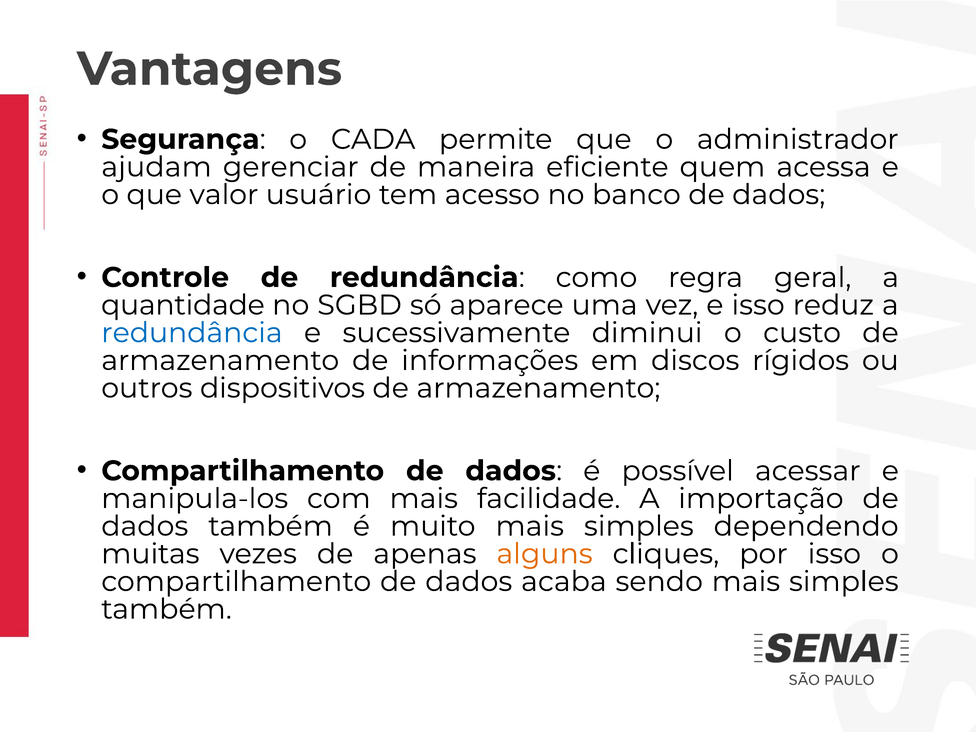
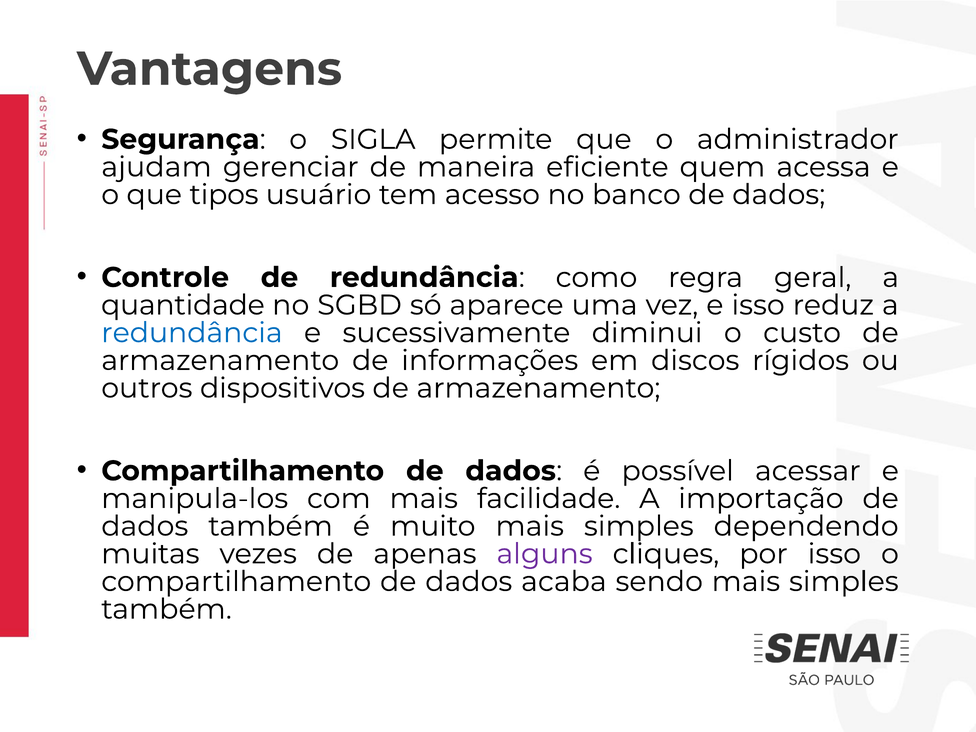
CADA: CADA -> SIGLA (373, 139)
valor: valor -> tipos (224, 195)
alguns colour: orange -> purple (545, 554)
